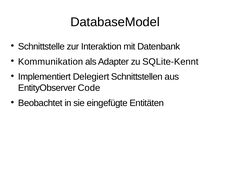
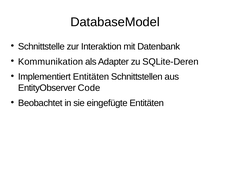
SQLite-Kennt: SQLite-Kennt -> SQLite-Deren (170, 62)
Implementiert Delegiert: Delegiert -> Entitäten (91, 77)
